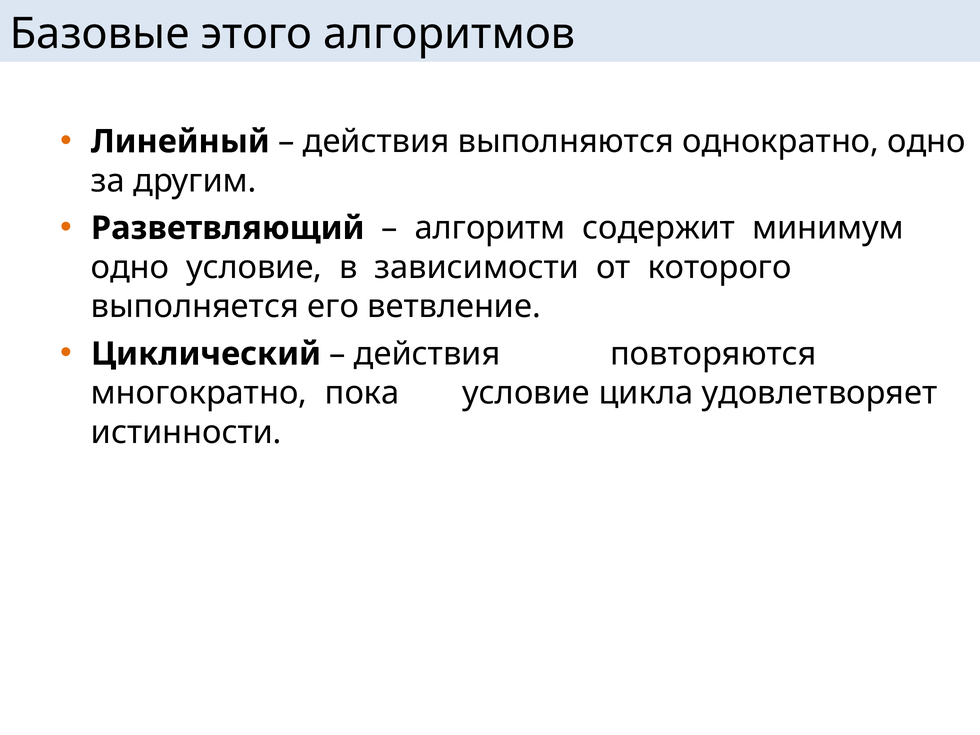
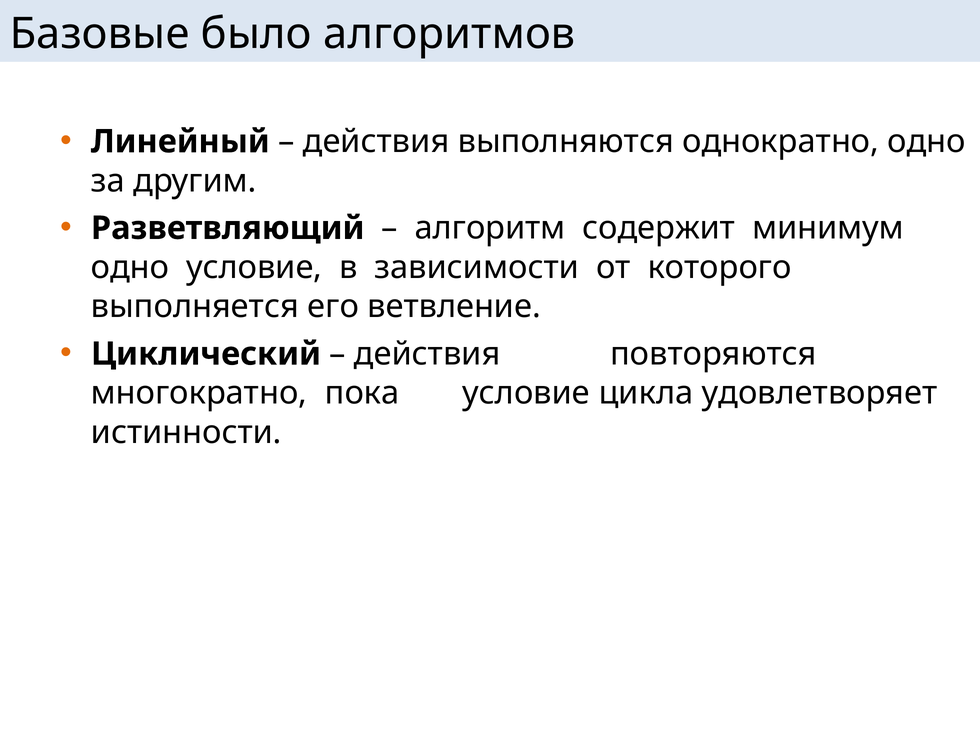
этого: этого -> было (256, 34)
